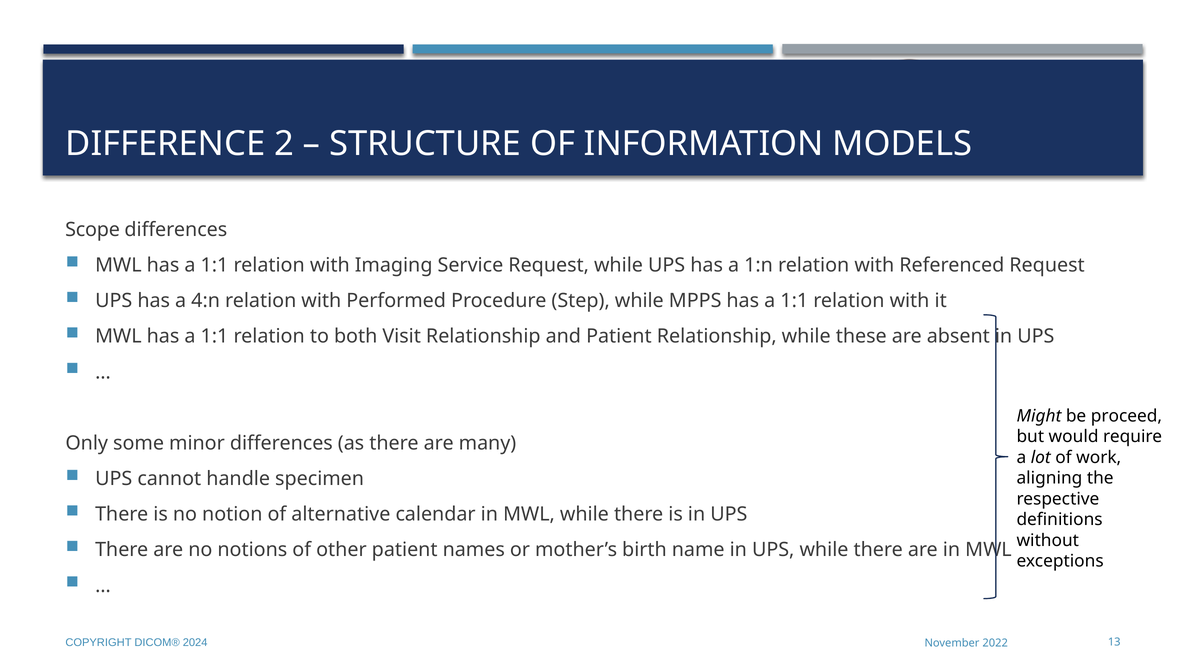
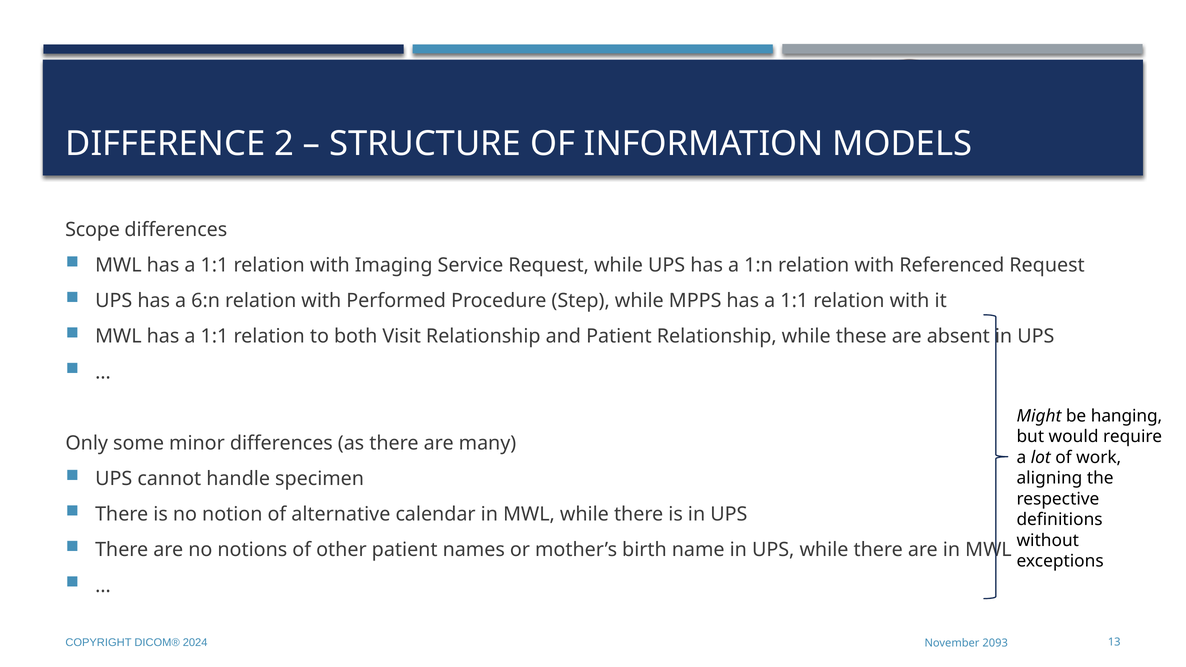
4:n: 4:n -> 6:n (206, 301)
proceed: proceed -> hanging (1127, 416)
2022: 2022 -> 2093 (995, 643)
